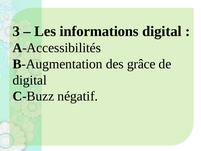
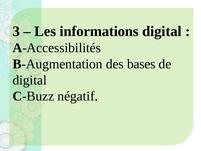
grâce: grâce -> bases (141, 64)
